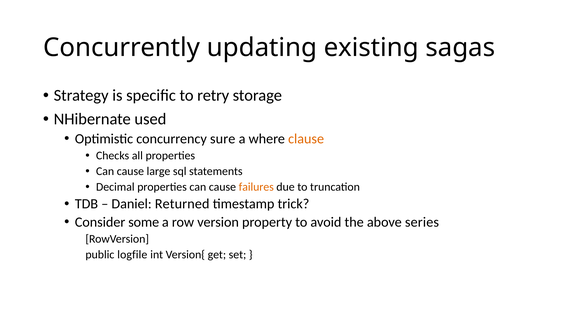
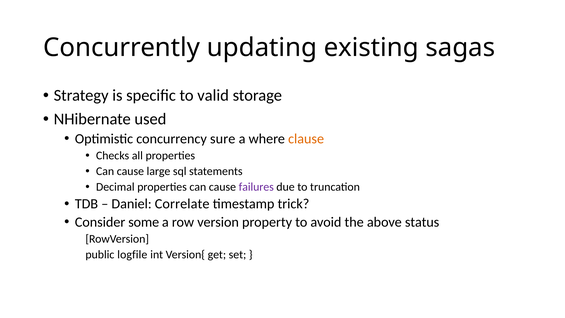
retry: retry -> valid (213, 95)
failures colour: orange -> purple (256, 187)
Returned: Returned -> Correlate (182, 204)
series: series -> status (422, 222)
